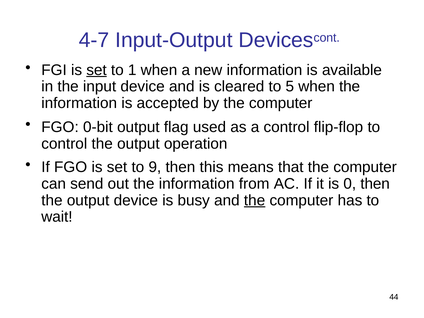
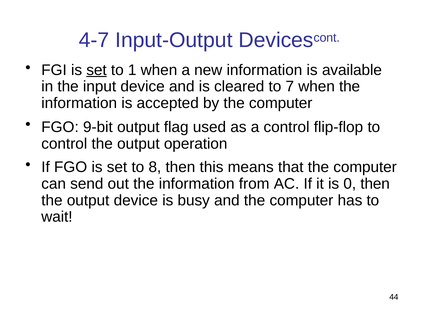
5: 5 -> 7 (290, 86)
0-bit: 0-bit -> 9-bit (98, 127)
9: 9 -> 8 (155, 167)
the underline: present -> none (255, 200)
